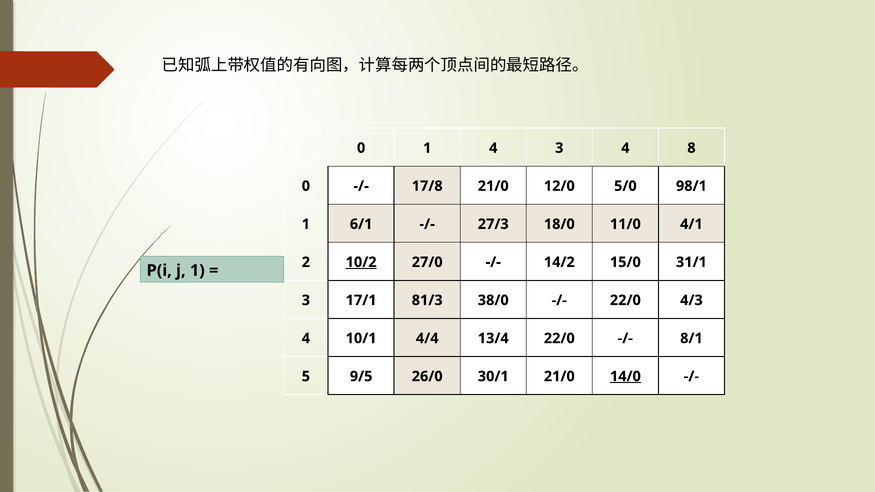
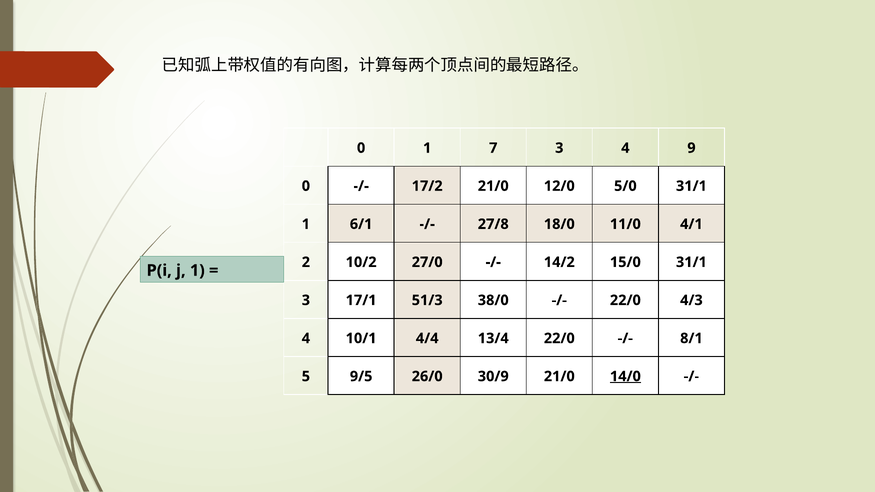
1 4: 4 -> 7 (493, 148)
8: 8 -> 9 (691, 148)
17/8: 17/8 -> 17/2 (427, 186)
5/0 98/1: 98/1 -> 31/1 (691, 186)
27/3: 27/3 -> 27/8 (493, 224)
10/2 underline: present -> none (361, 262)
81/3: 81/3 -> 51/3 (427, 300)
30/1: 30/1 -> 30/9 (493, 377)
